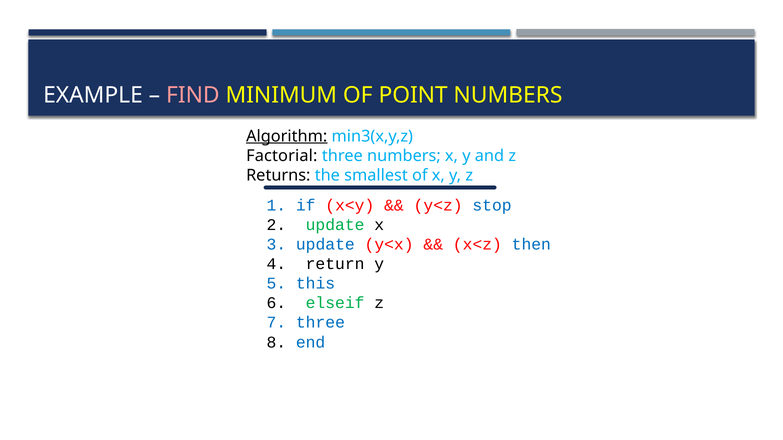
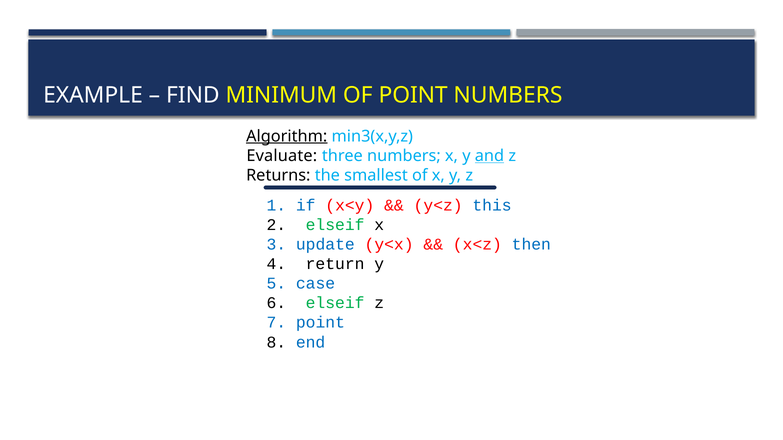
FIND colour: pink -> white (193, 95)
Factorial: Factorial -> Evaluate (282, 156)
and underline: none -> present (489, 156)
stop: stop -> this (492, 205)
2 update: update -> elseif (335, 225)
this: this -> case (316, 284)
7 three: three -> point (320, 323)
